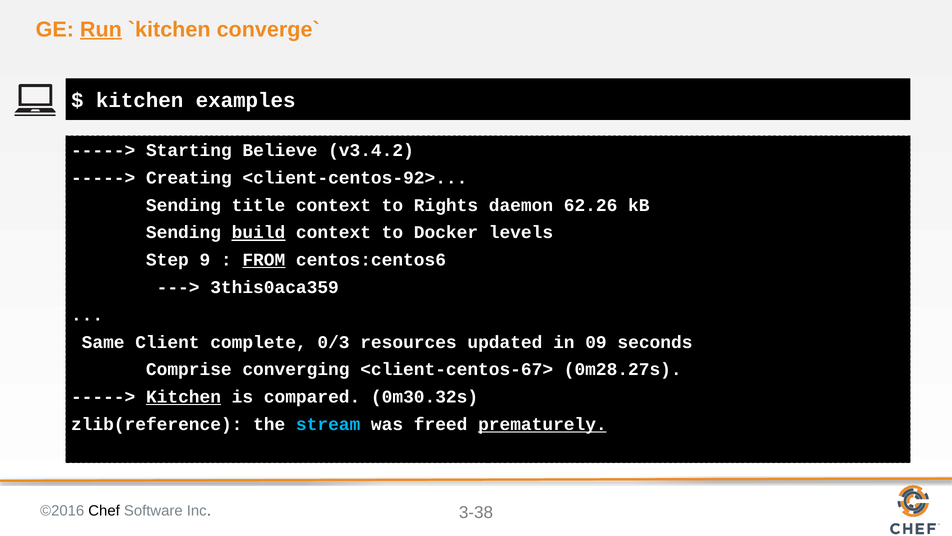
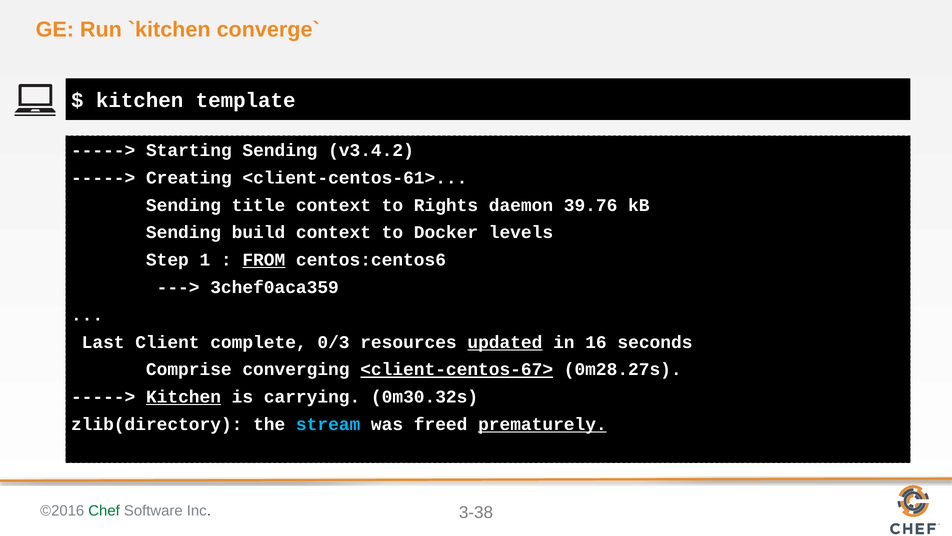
Run underline: present -> none (101, 29)
examples: examples -> template (246, 100)
Starting Believe: Believe -> Sending (280, 150)
<client-centos-92>: <client-centos-92> -> <client-centos-61> (355, 178)
62.26: 62.26 -> 39.76 (591, 205)
build underline: present -> none (258, 232)
9: 9 -> 1 (205, 260)
3this0aca359: 3this0aca359 -> 3chef0aca359 (275, 287)
Same: Same -> Last (103, 342)
updated underline: none -> present (505, 342)
09: 09 -> 16 (596, 342)
<client-centos-67> underline: none -> present (457, 369)
compared: compared -> carrying (312, 397)
zlib(reference: zlib(reference -> zlib(directory (157, 424)
Chef colour: black -> green (104, 511)
